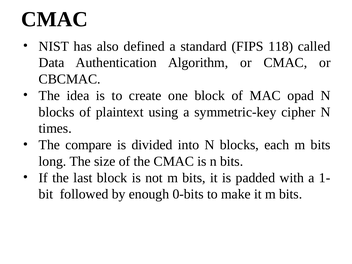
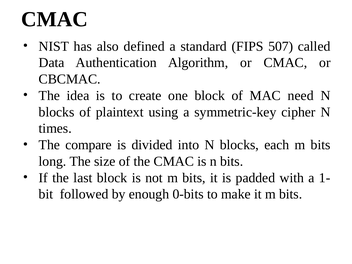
118: 118 -> 507 (281, 46)
opad: opad -> need (301, 96)
